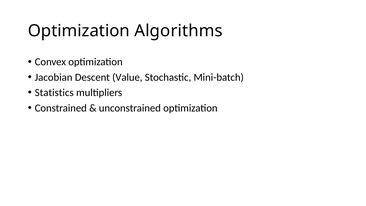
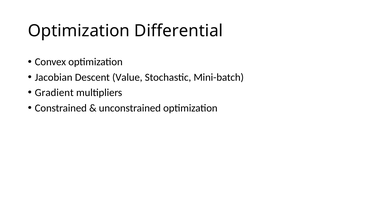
Algorithms: Algorithms -> Differential (179, 31)
Statistics: Statistics -> Gradient (54, 93)
